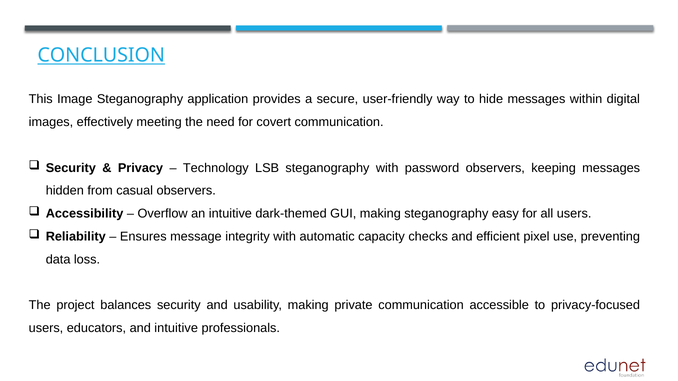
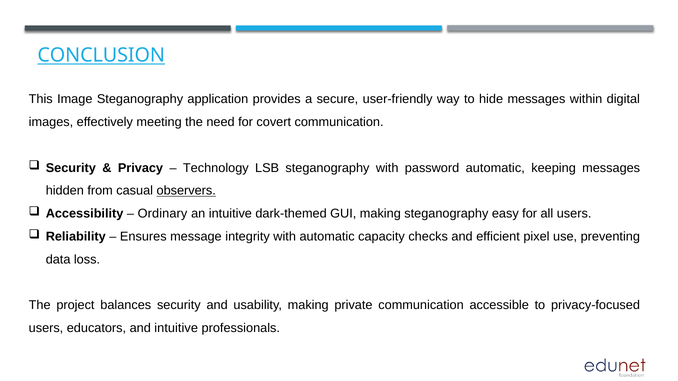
password observers: observers -> automatic (495, 168)
observers underline: none -> present (186, 191)
Overflow: Overflow -> Ordinary (163, 214)
